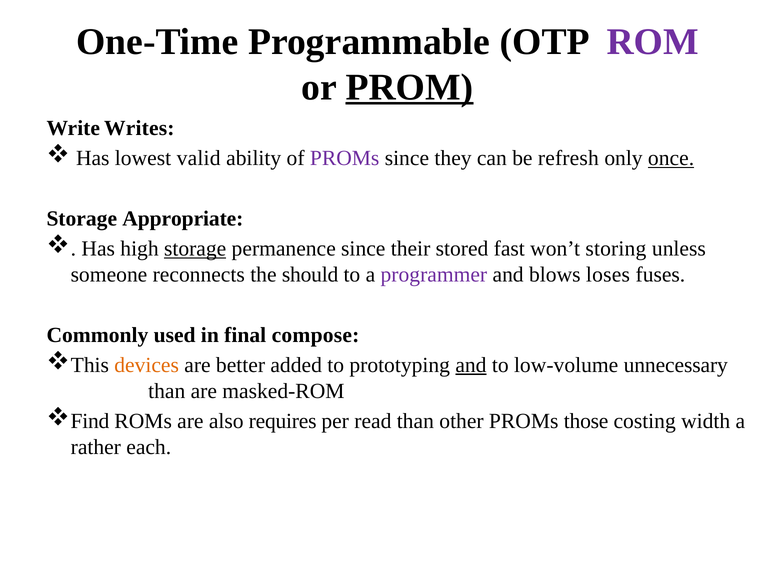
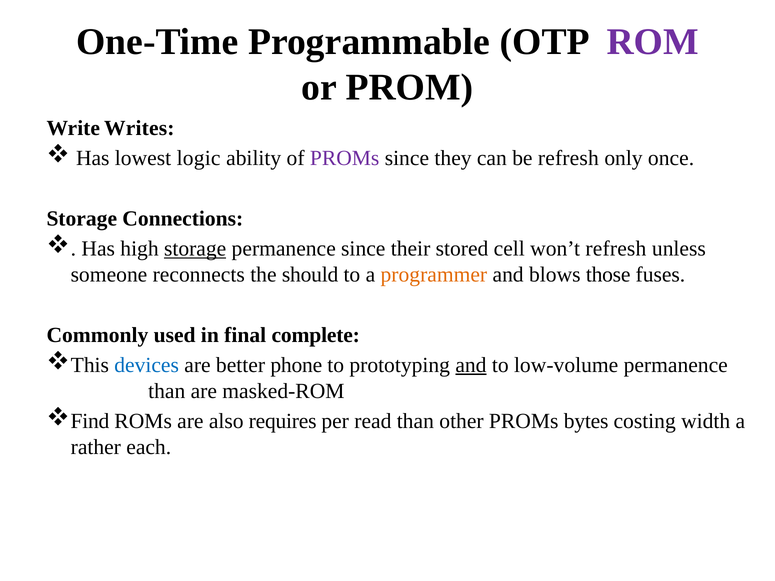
PROM underline: present -> none (410, 87)
valid: valid -> logic (199, 158)
once underline: present -> none (671, 158)
Appropriate: Appropriate -> Connections (183, 219)
fast: fast -> cell (509, 249)
won’t storing: storing -> refresh (616, 249)
programmer colour: purple -> orange (434, 275)
loses: loses -> those (608, 275)
compose: compose -> complete (316, 335)
devices colour: orange -> blue (147, 365)
added: added -> phone (296, 365)
low-volume unnecessary: unnecessary -> permanence (676, 365)
those: those -> bytes (586, 421)
